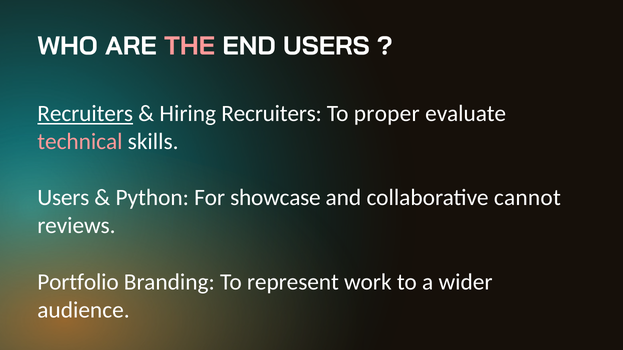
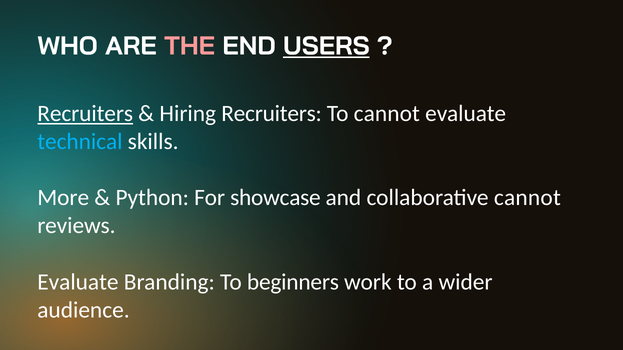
USERS underline: none -> present (326, 46)
To proper: proper -> cannot (387, 114)
technical colour: pink -> light blue (80, 142)
Users: Users -> More (63, 198)
Portfolio: Portfolio -> Evaluate (78, 282)
represent: represent -> beginners (293, 282)
